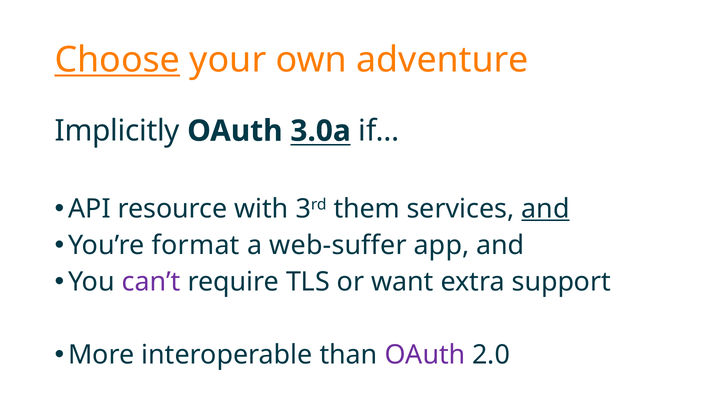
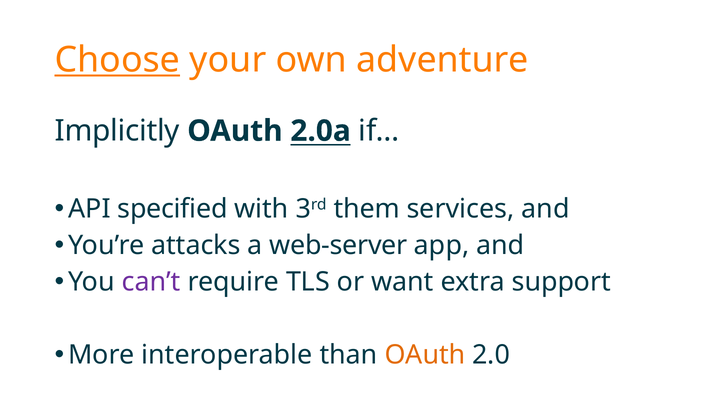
3.0a: 3.0a -> 2.0a (321, 131)
resource: resource -> specified (172, 209)
and underline: present -> none (546, 209)
format: format -> attacks (196, 245)
web-suffer: web-suffer -> web-server (338, 245)
OAuth colour: purple -> orange (425, 355)
